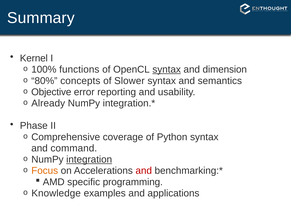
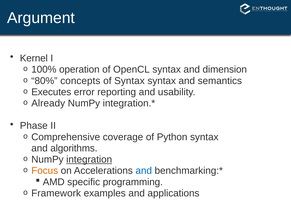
Summary: Summary -> Argument (41, 18)
functions: functions -> operation (79, 69)
syntax underline: present -> none (167, 69)
of Slower: Slower -> Syntax (129, 80)
Objective: Objective -> Executes (51, 92)
command: command -> algorithms (74, 148)
and colour: red -> blue (144, 170)
Knowledge: Knowledge -> Framework (56, 193)
